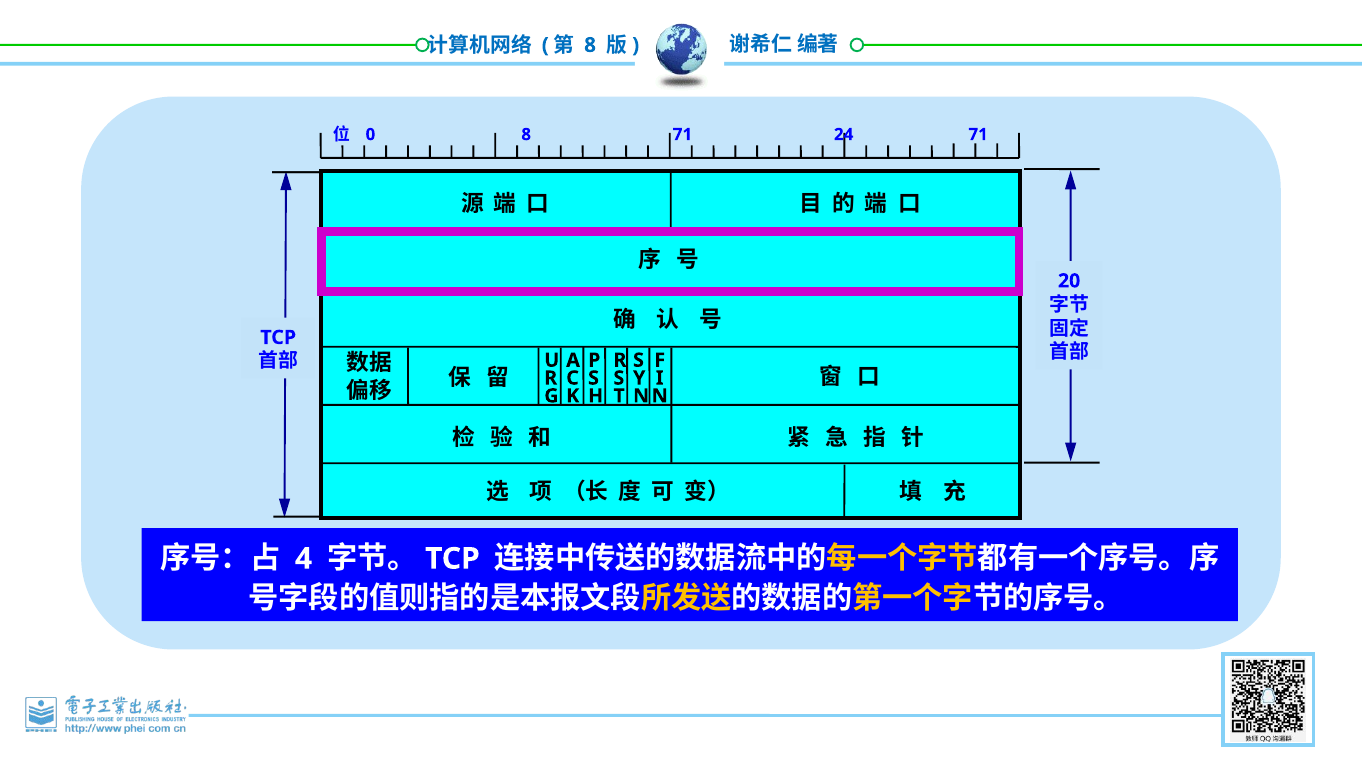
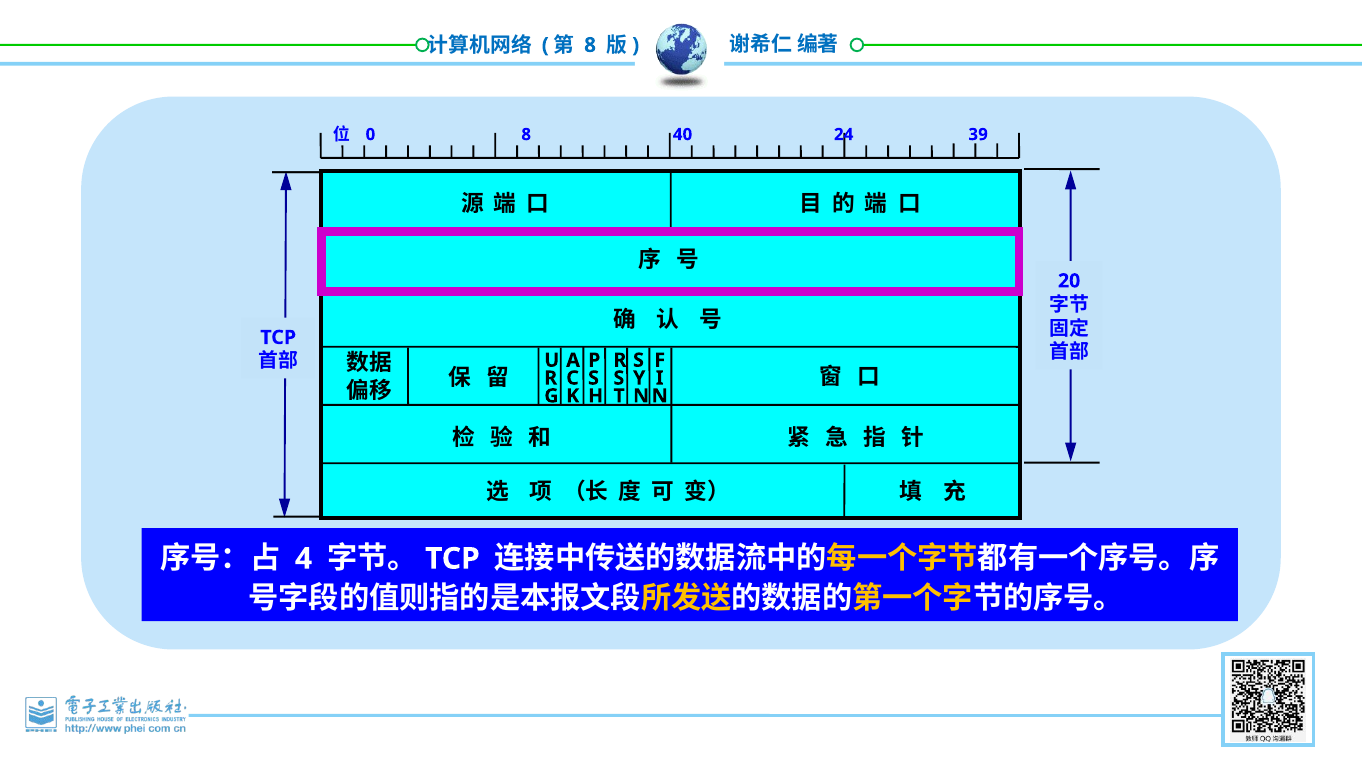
8 71: 71 -> 40 (683, 135)
24 71: 71 -> 39 (978, 135)
